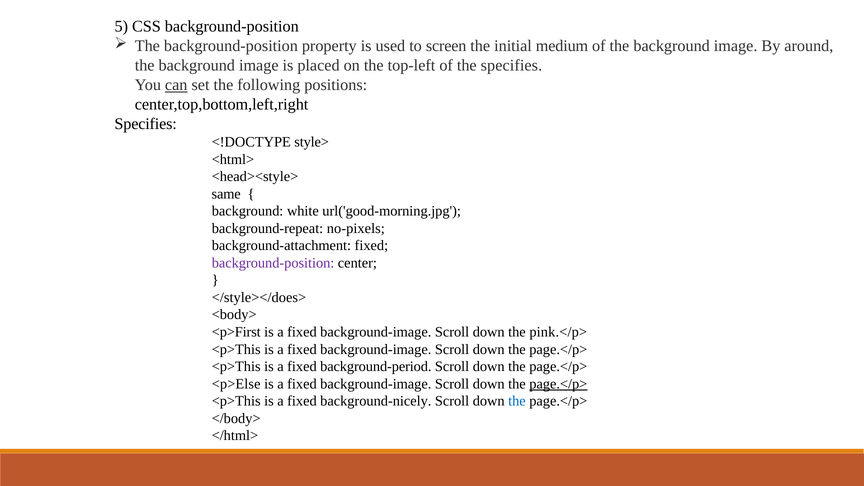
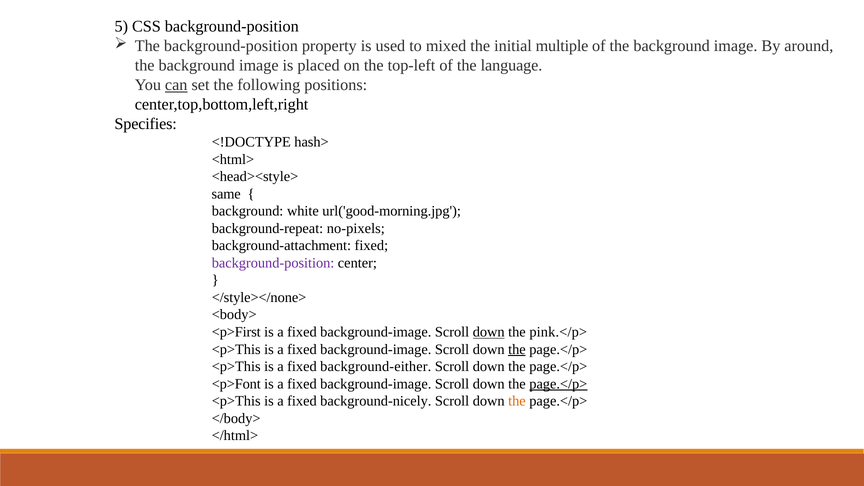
screen: screen -> mixed (446, 46)
medium: medium -> multiple (562, 46)
the specifies: specifies -> language (512, 65)
style>: style> -> hash> (312, 142)
</style></does>: </style></does> -> </style></none> (259, 297)
down underline: none -> present (489, 332)
the underline: none -> present (517, 349)
background-period: background-period -> background-either (376, 367)
<p>Else: <p>Else -> <p>Font (236, 384)
the colour: blue -> orange (517, 401)
